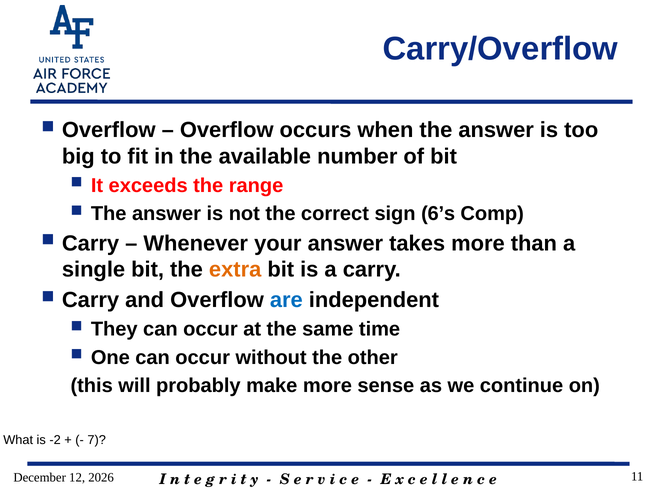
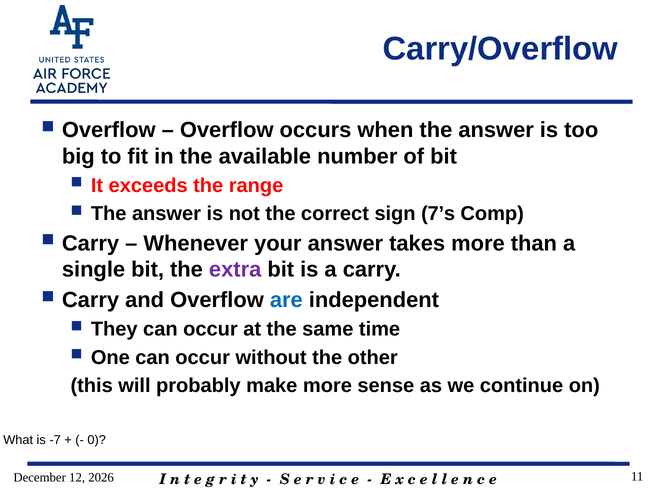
6’s: 6’s -> 7’s (438, 213)
extra colour: orange -> purple (235, 269)
-2: -2 -> -7 (55, 440)
7: 7 -> 0 (97, 440)
